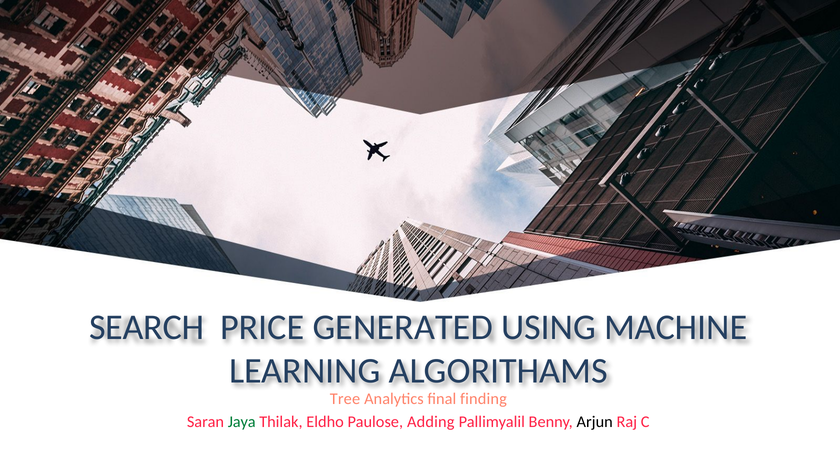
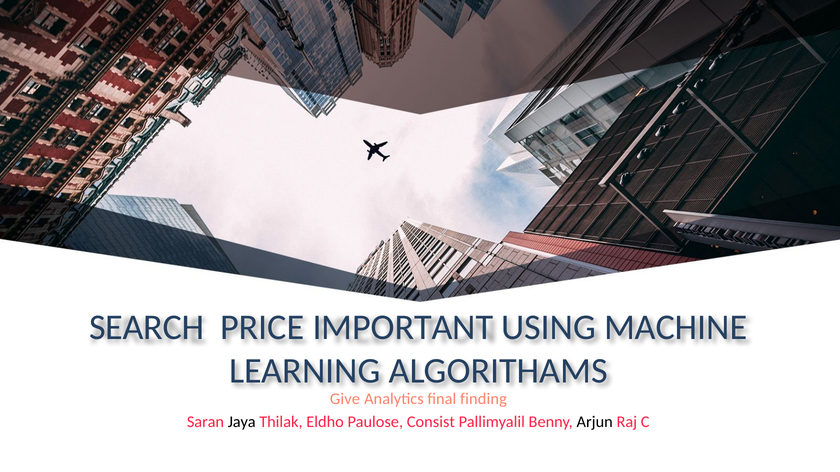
GENERATED: GENERATED -> IMPORTANT (403, 328)
Tree: Tree -> Give (345, 399)
Jaya colour: green -> black (242, 422)
Adding: Adding -> Consist (431, 422)
